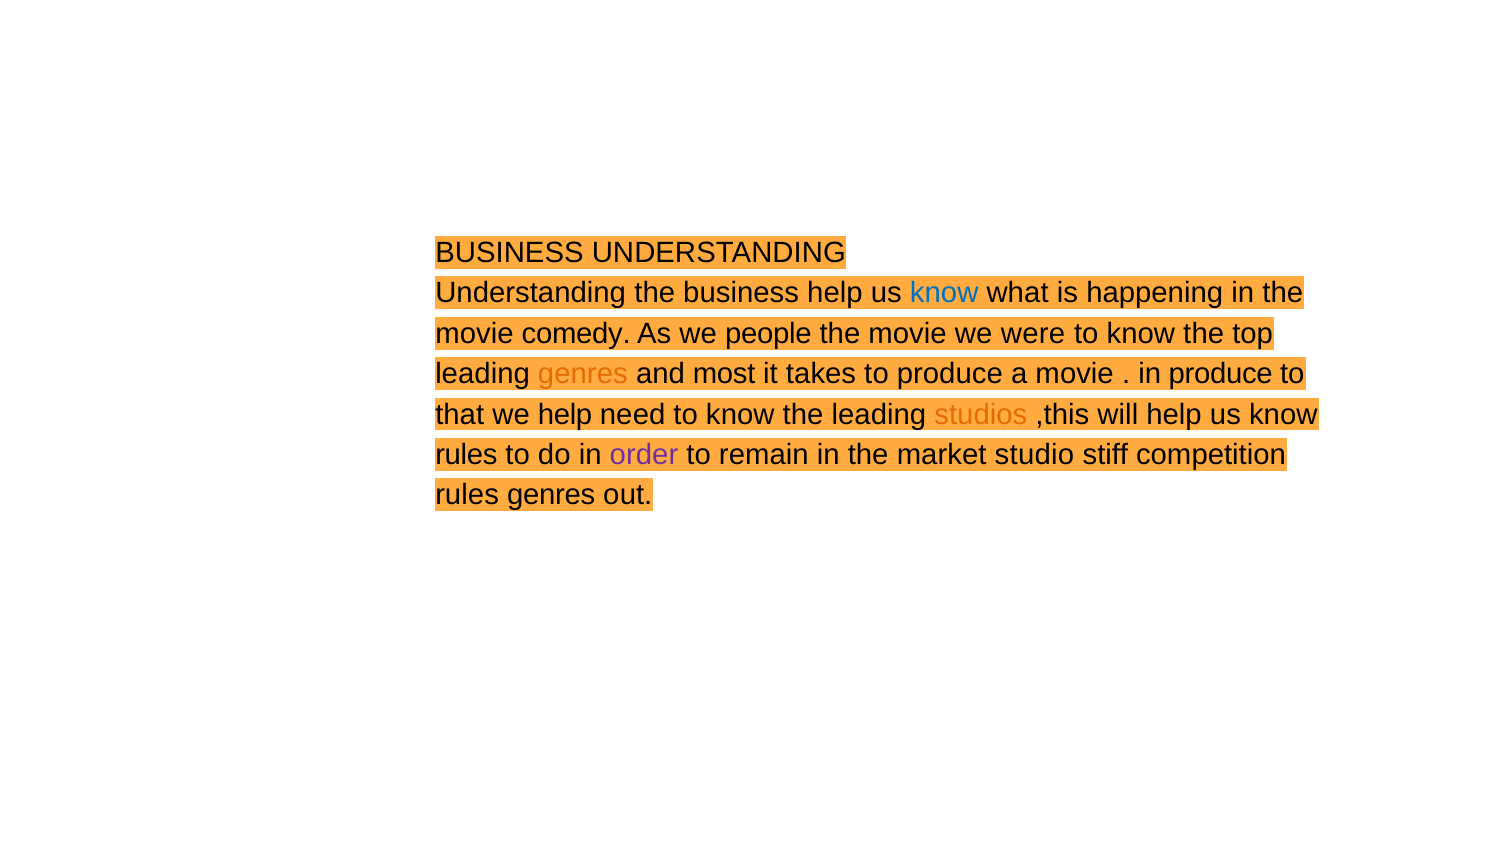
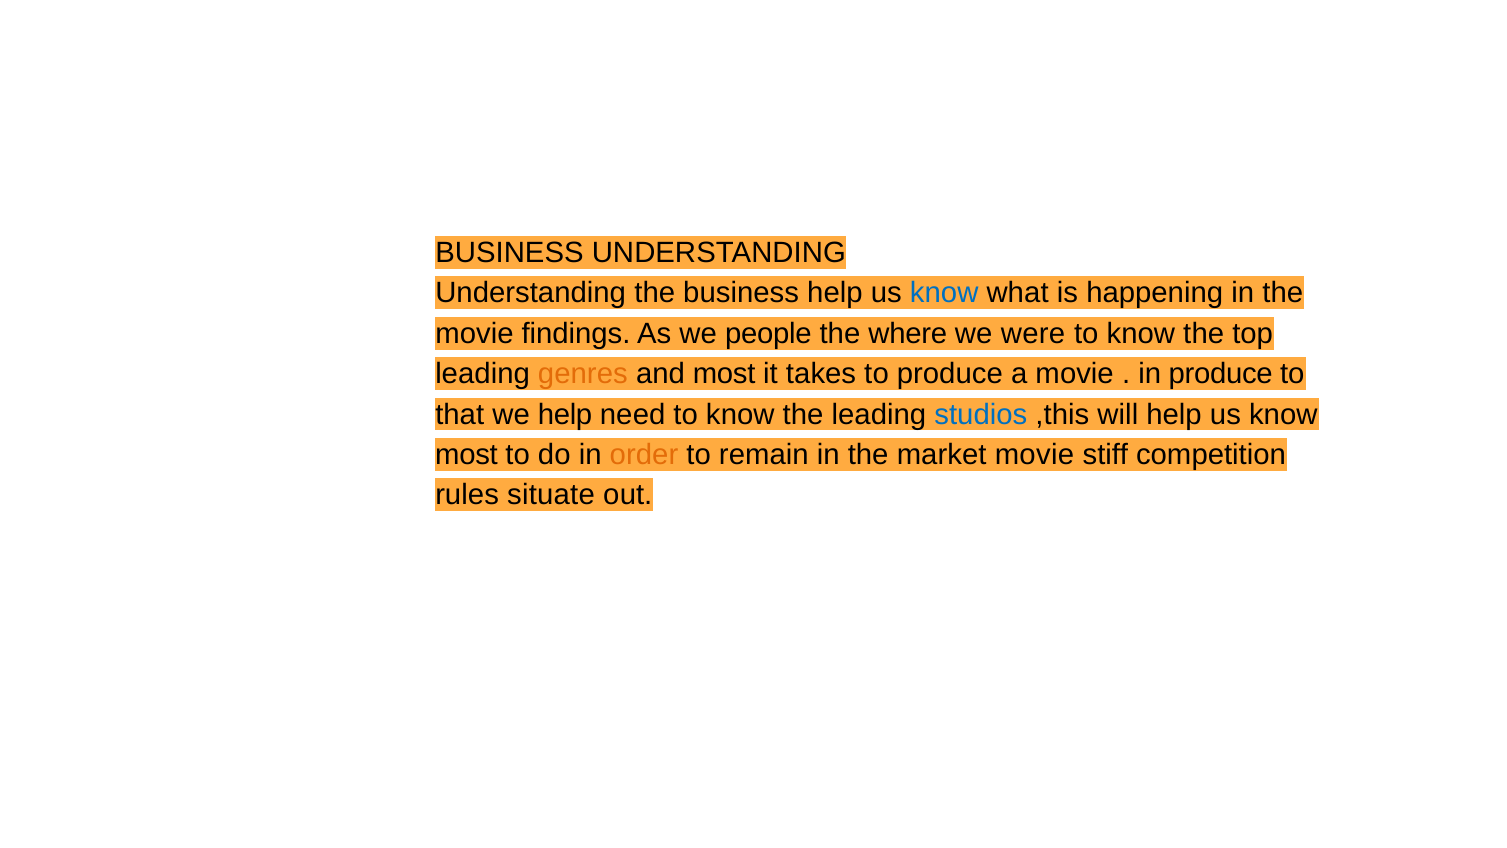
comedy: comedy -> findings (576, 333)
movie: movie -> where (908, 333)
studios colour: orange -> blue (981, 414)
rules: rules -> most (466, 455)
order colour: purple -> orange (644, 455)
market studio: studio -> movie (1034, 455)
rules genres: genres -> situate (551, 495)
